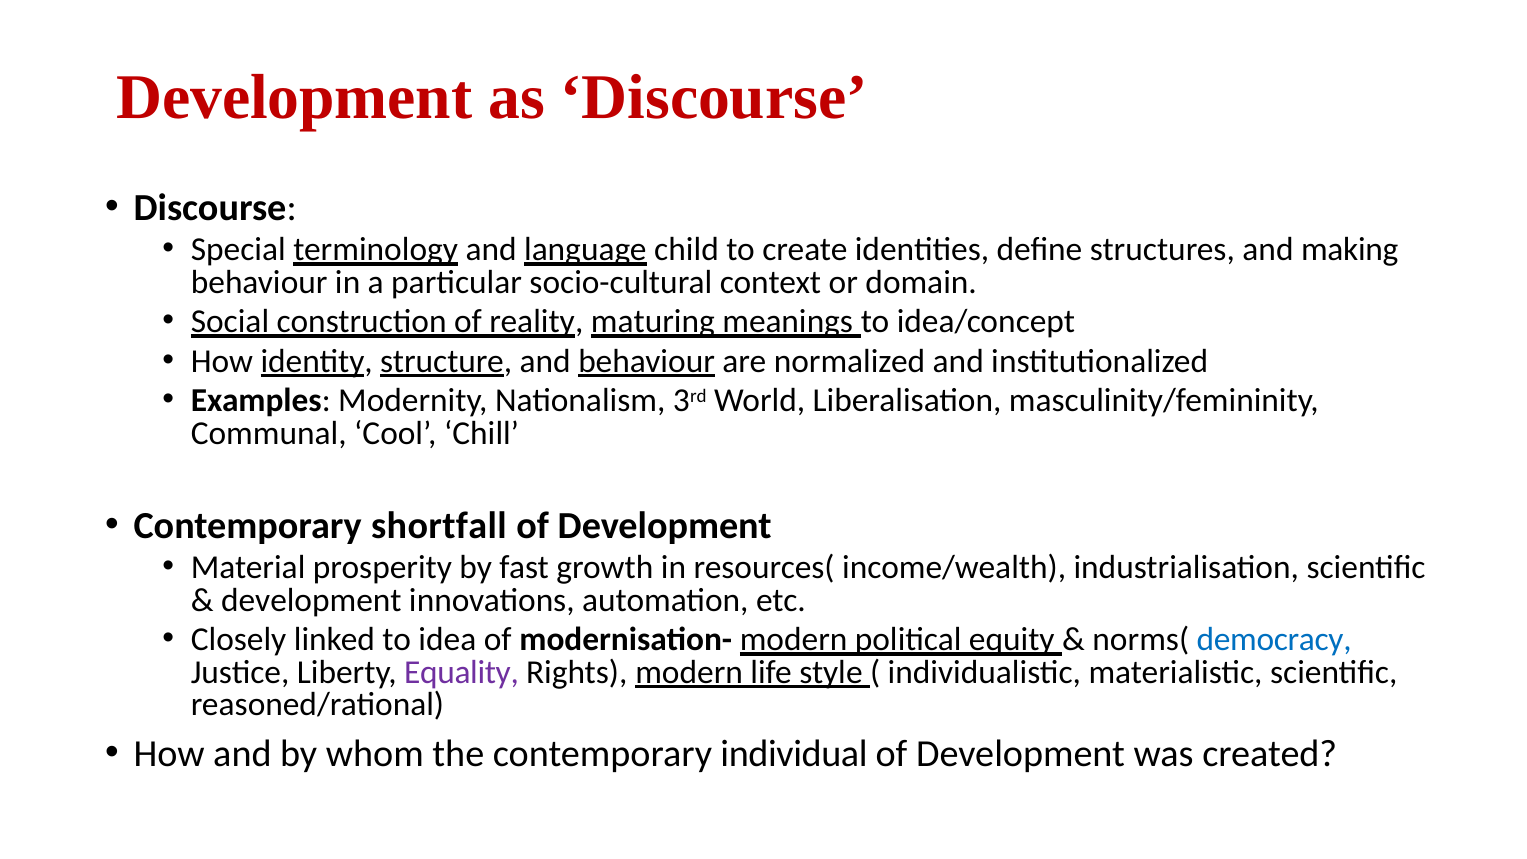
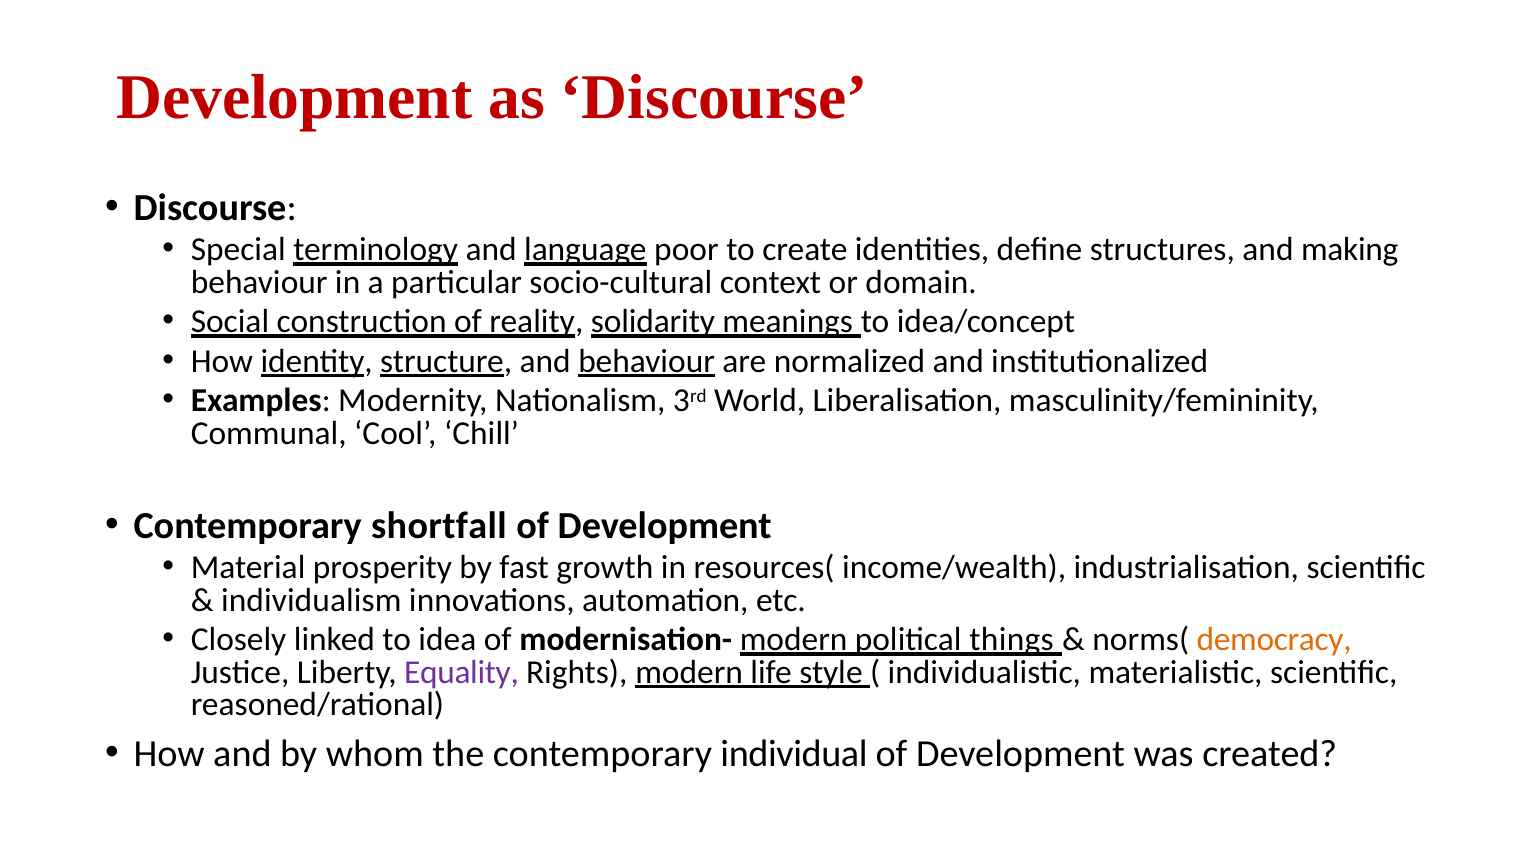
child: child -> poor (686, 250)
maturing: maturing -> solidarity (653, 322)
development: development -> individualism (311, 600)
equity: equity -> things (1012, 640)
democracy colour: blue -> orange (1274, 640)
